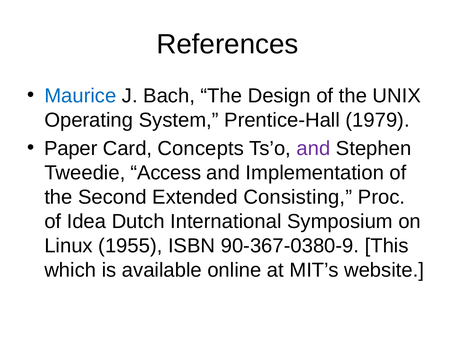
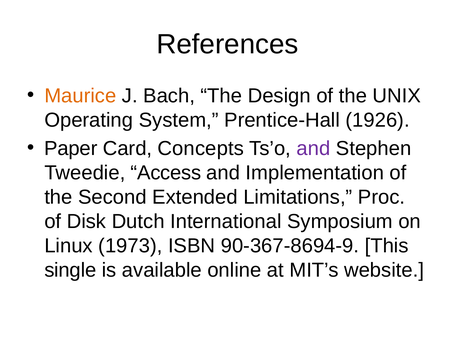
Maurice colour: blue -> orange (80, 95)
1979: 1979 -> 1926 (378, 120)
Consisting: Consisting -> Limitations (298, 197)
Idea: Idea -> Disk (86, 221)
1955: 1955 -> 1973 (130, 245)
90-367-0380-9: 90-367-0380-9 -> 90-367-8694-9 (290, 245)
which: which -> single (70, 269)
